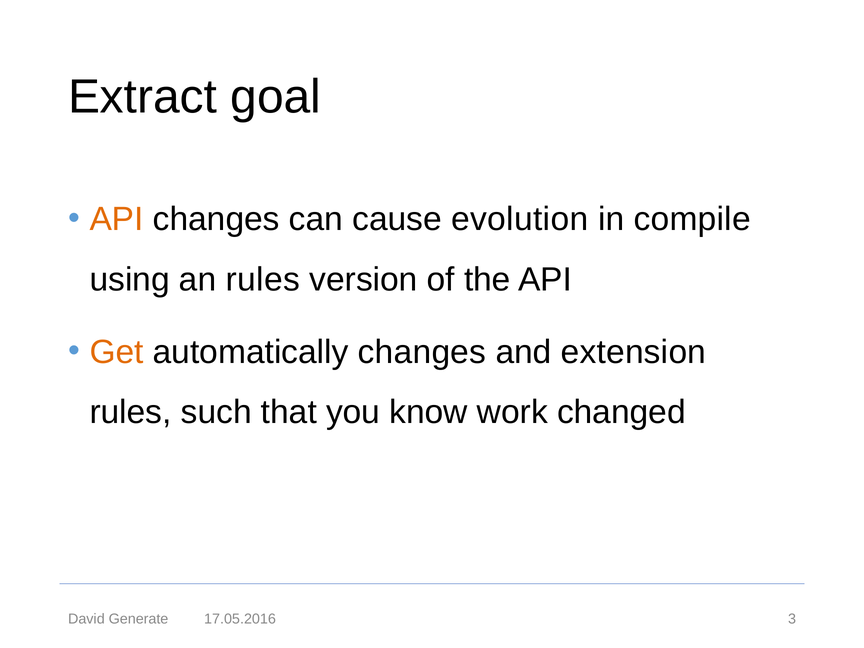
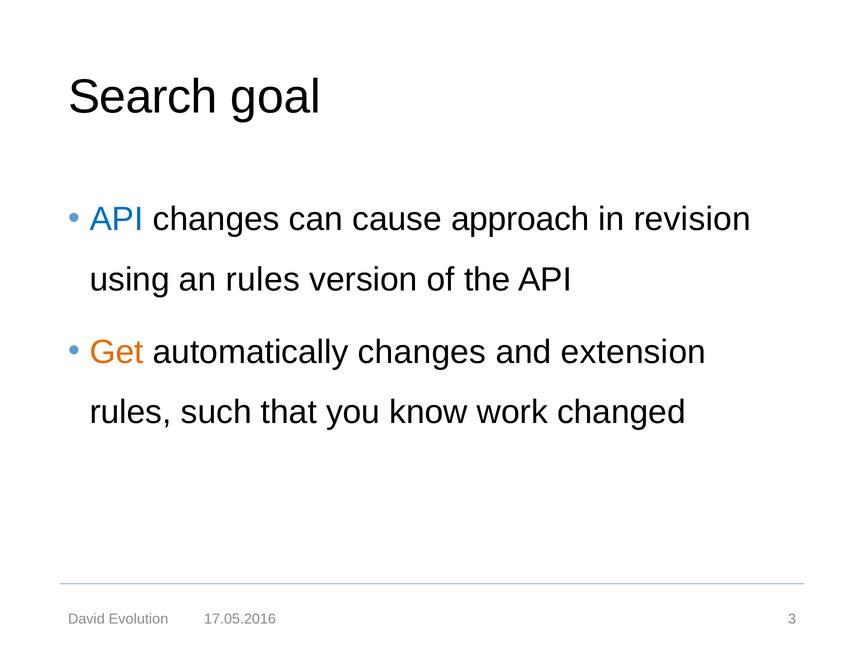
Extract: Extract -> Search (143, 97)
API colour: orange -> blue (117, 219)
evolution: evolution -> approach (520, 219)
compile: compile -> revision (692, 219)
Generate: Generate -> Evolution (138, 619)
